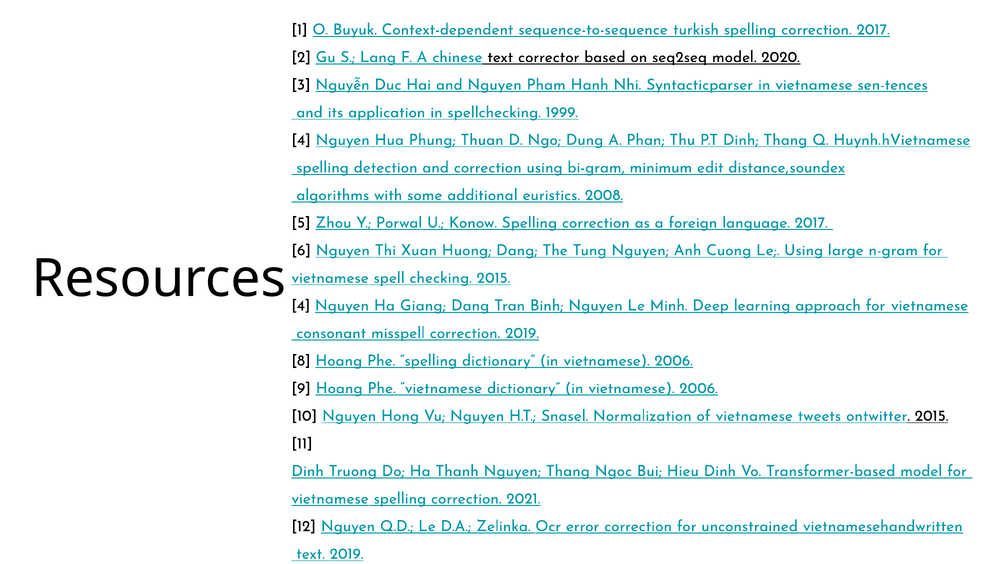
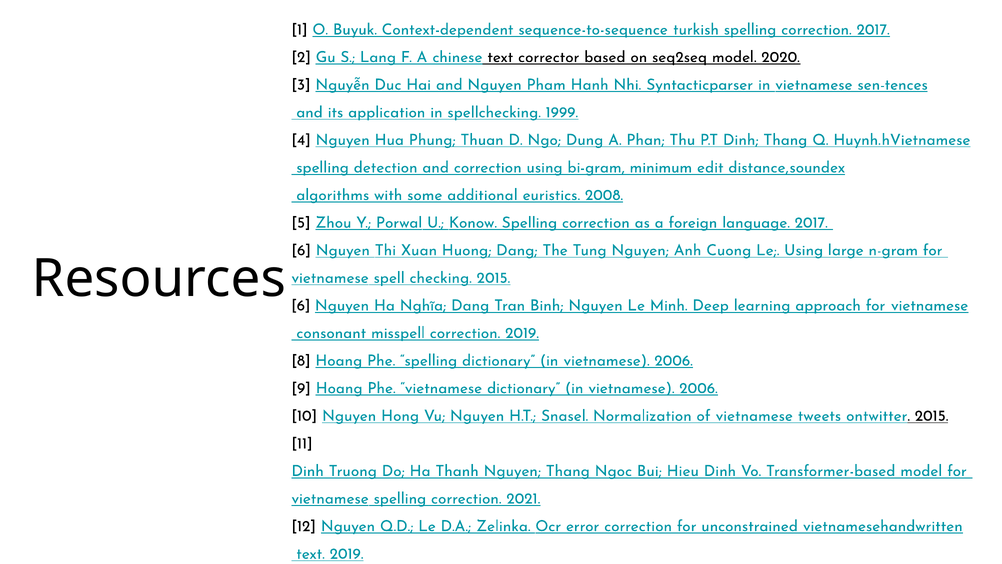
4: 4 -> 6 (301, 305)
Giang: Giang -> Nghĩa (423, 305)
